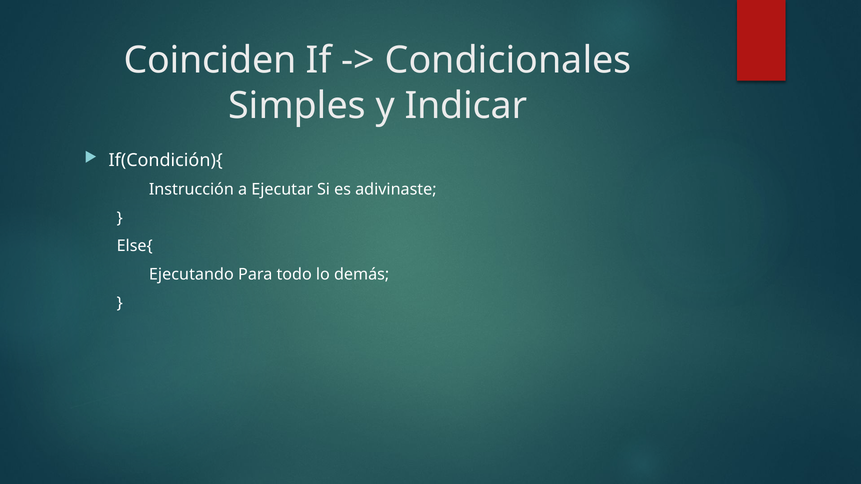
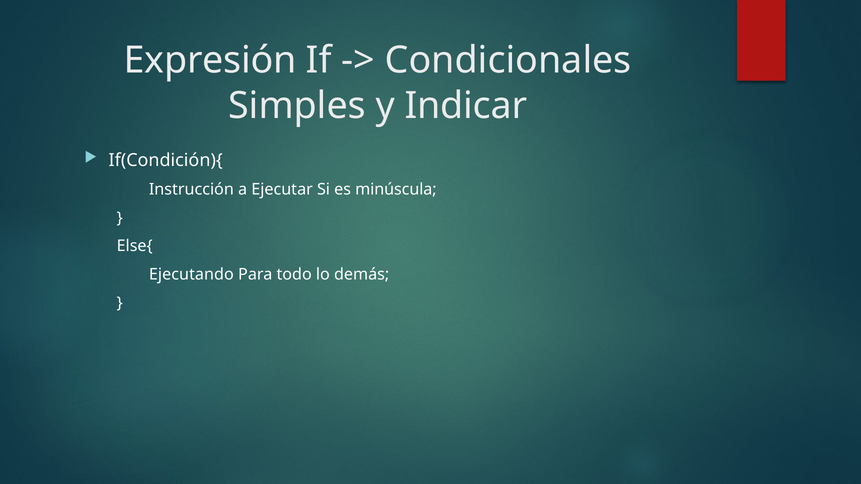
Coinciden: Coinciden -> Expresión (210, 60)
adivinaste: adivinaste -> minúscula (396, 190)
